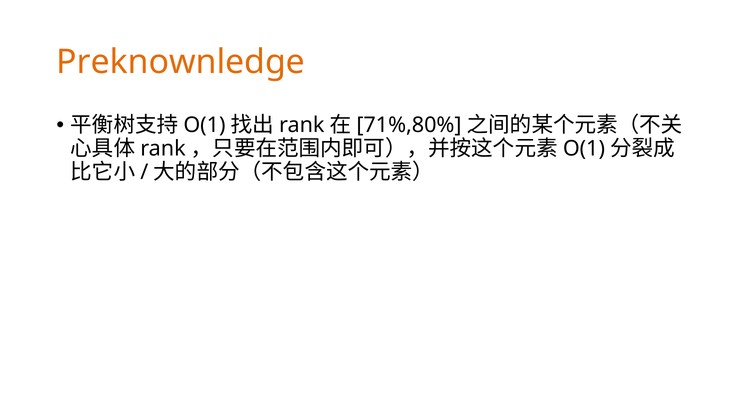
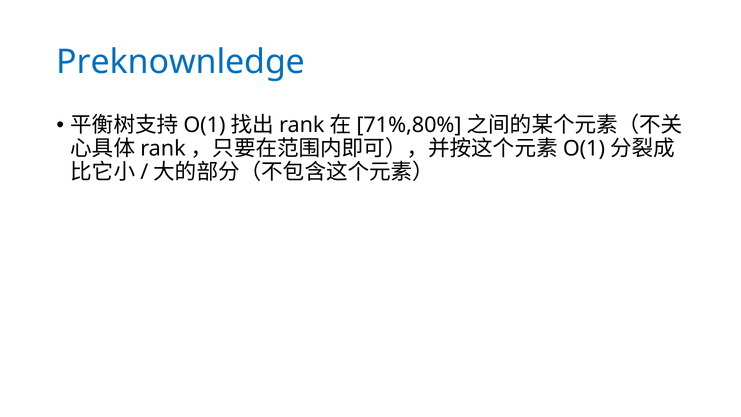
Preknownledge colour: orange -> blue (181, 62)
